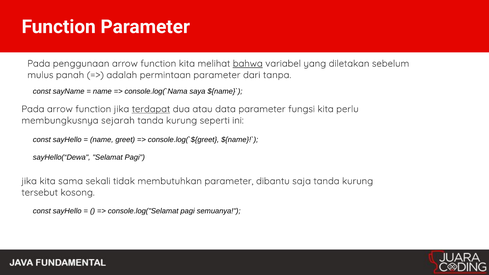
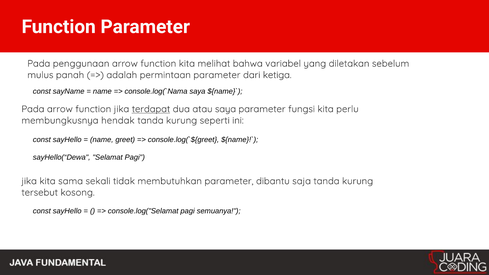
bahwa underline: present -> none (248, 64)
tanpa: tanpa -> ketiga (277, 75)
atau data: data -> saya (226, 109)
sejarah: sejarah -> hendak (118, 120)
